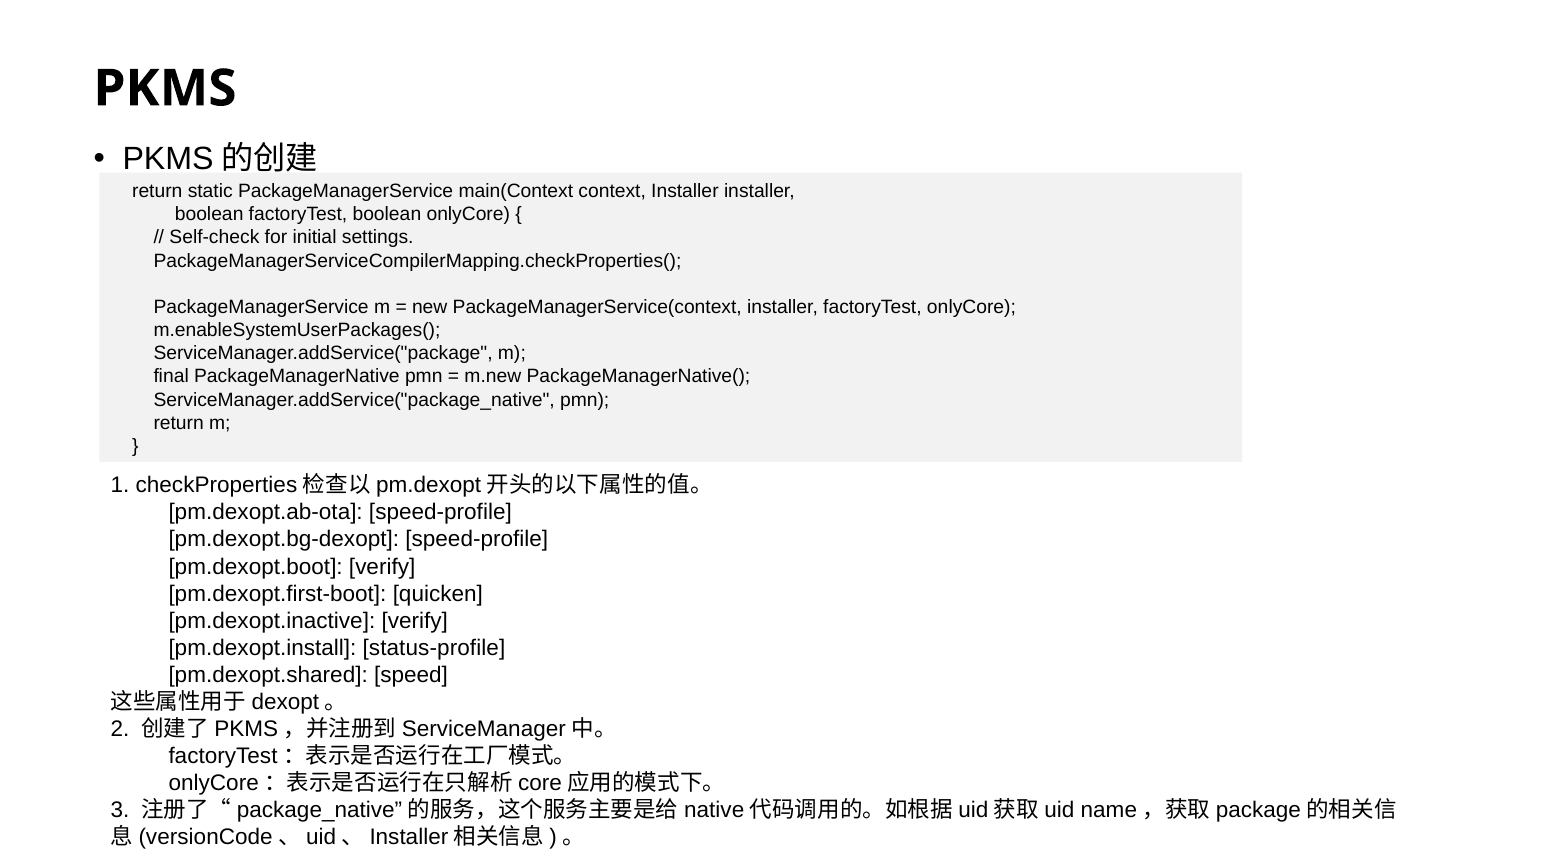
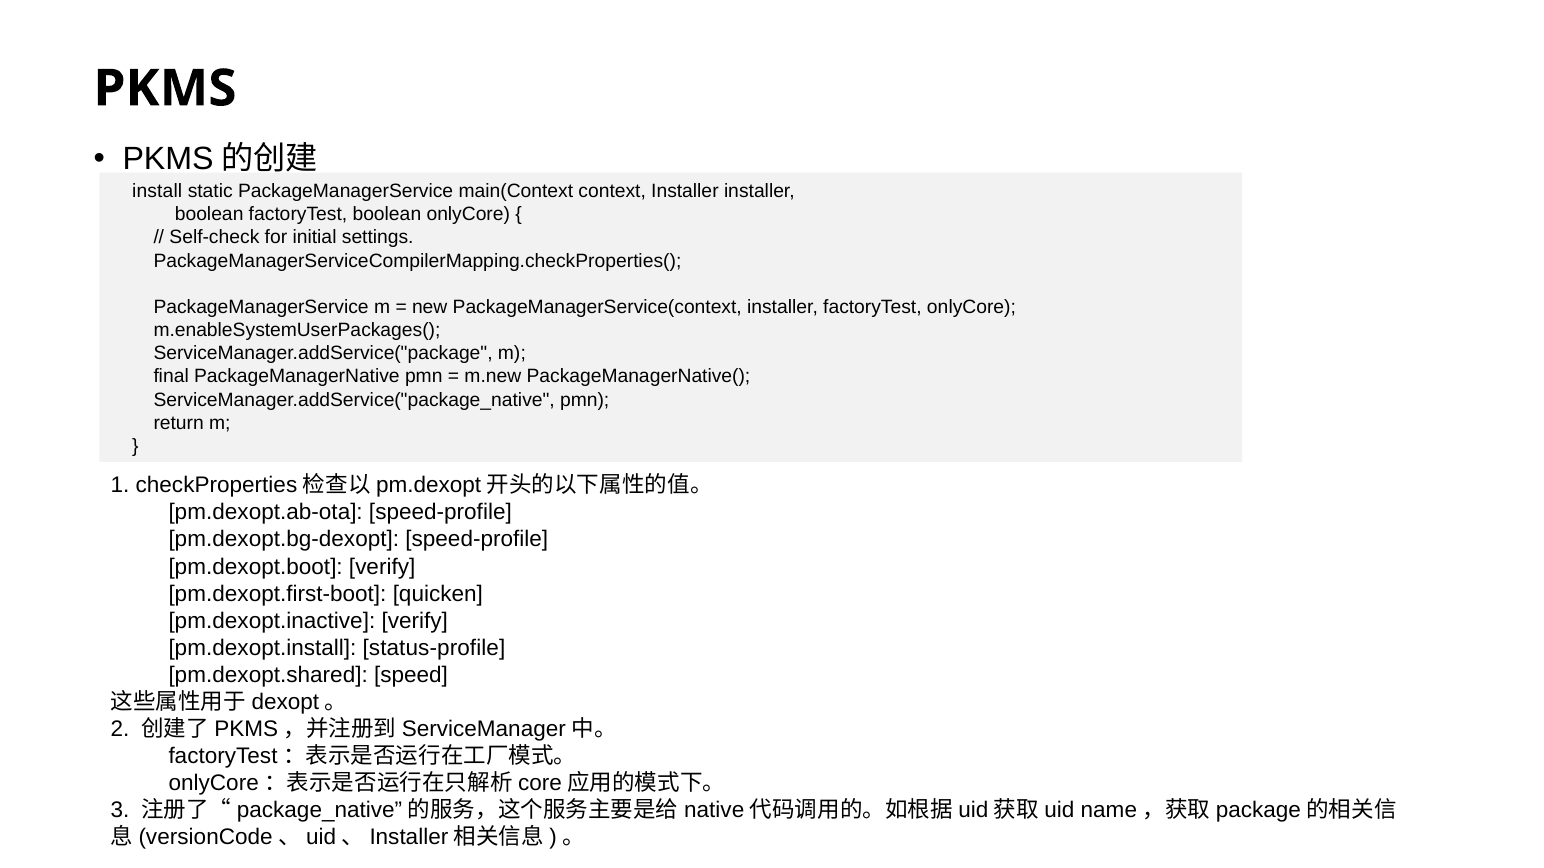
return: return -> install (157, 191)
